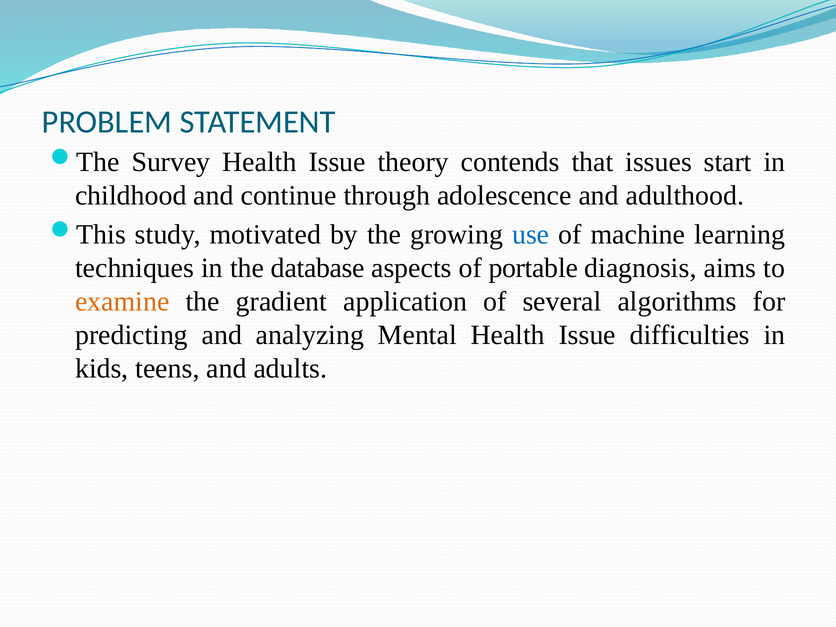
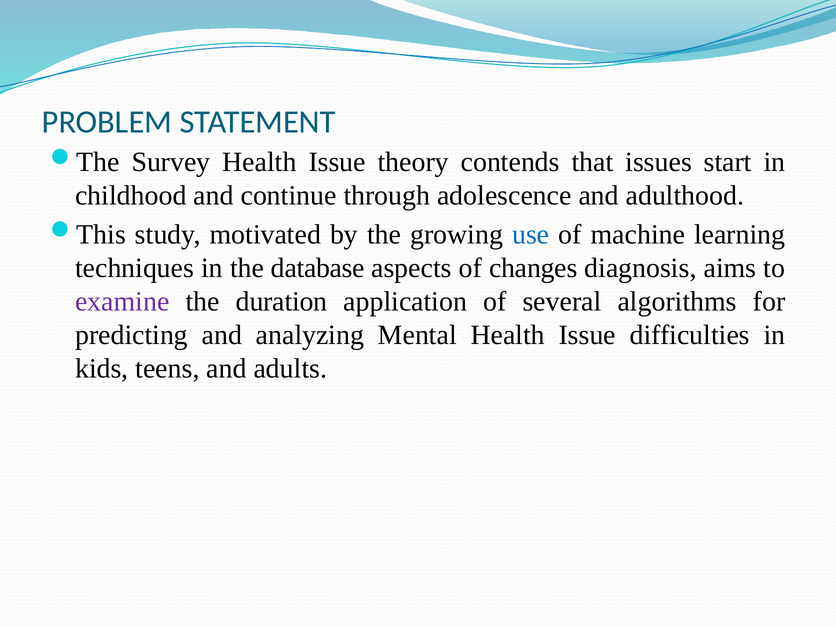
portable: portable -> changes (533, 268)
examine colour: orange -> purple (122, 301)
gradient: gradient -> duration (282, 301)
